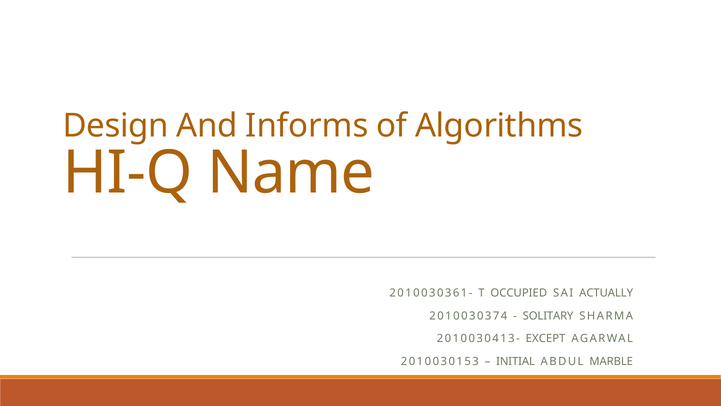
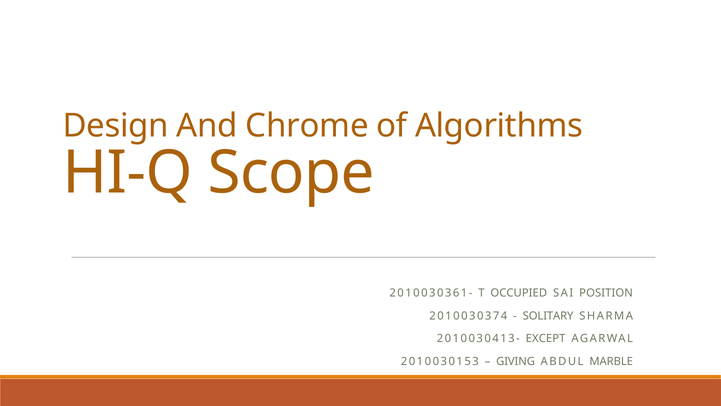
Informs: Informs -> Chrome (307, 126)
Name: Name -> Scope (291, 173)
ACTUALLY: ACTUALLY -> POSITION (606, 293)
INITIAL: INITIAL -> GIVING (516, 361)
